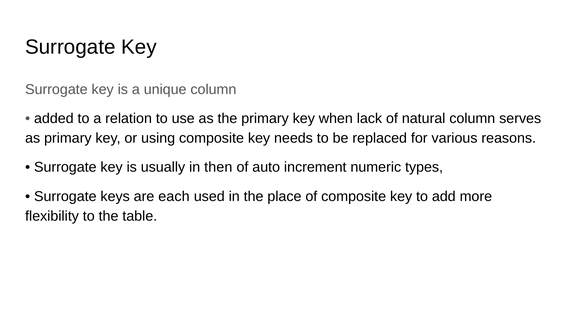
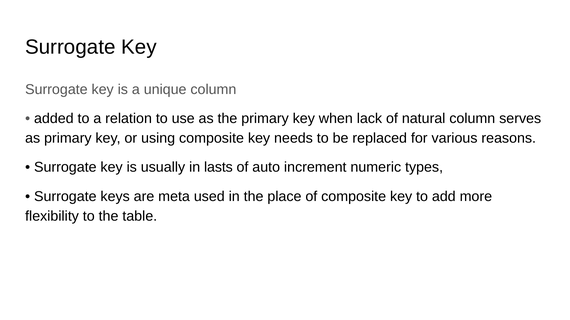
then: then -> lasts (218, 168)
each: each -> meta (174, 197)
